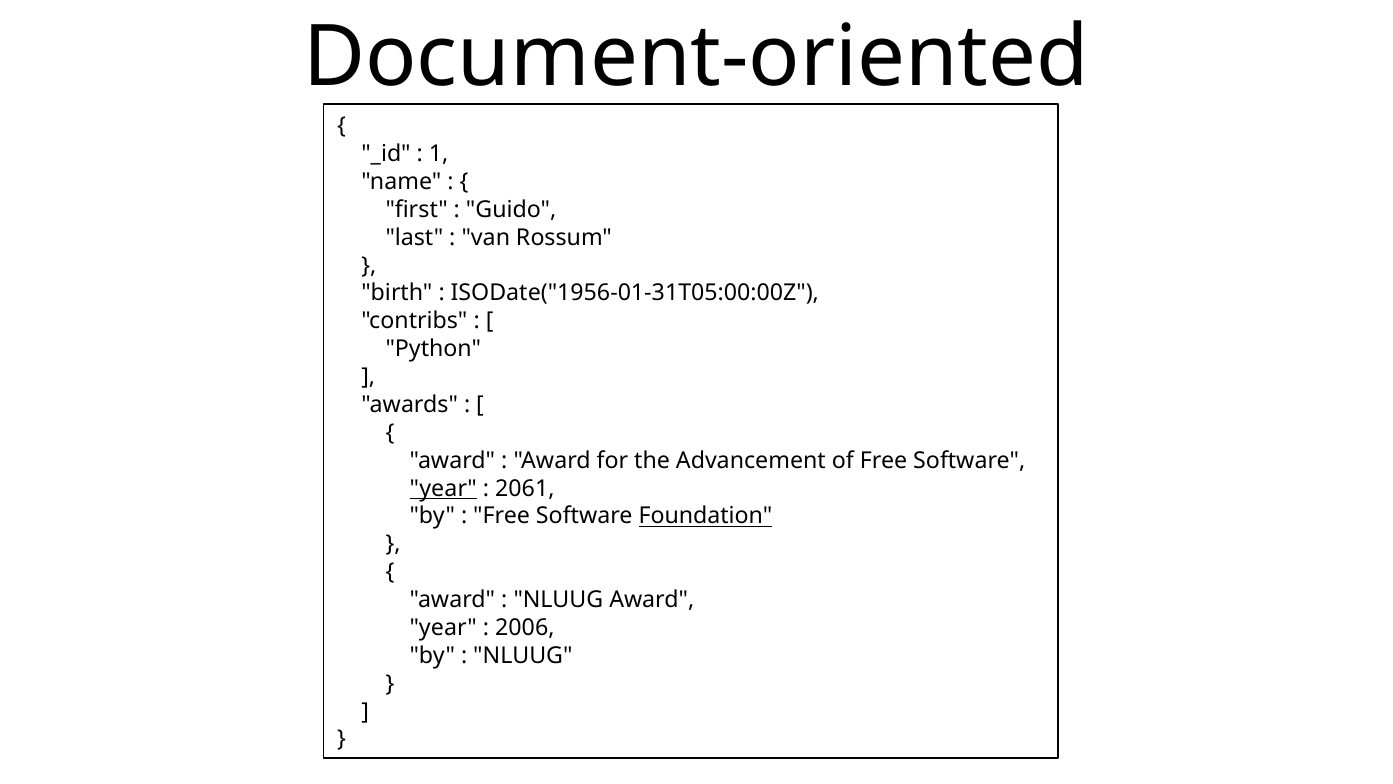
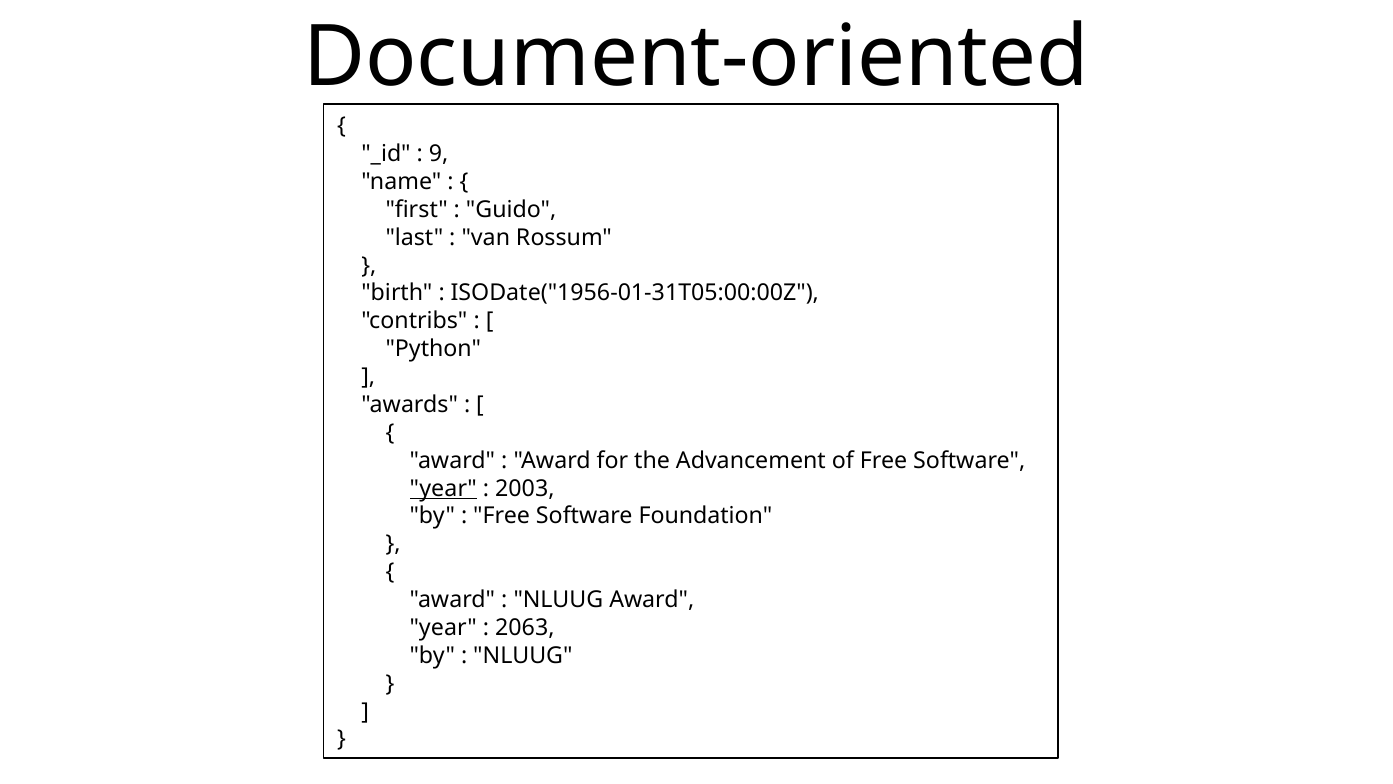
1: 1 -> 9 (439, 154)
2061: 2061 -> 2003 (525, 488)
Foundation underline: present -> none (706, 516)
2006: 2006 -> 2063 (525, 627)
